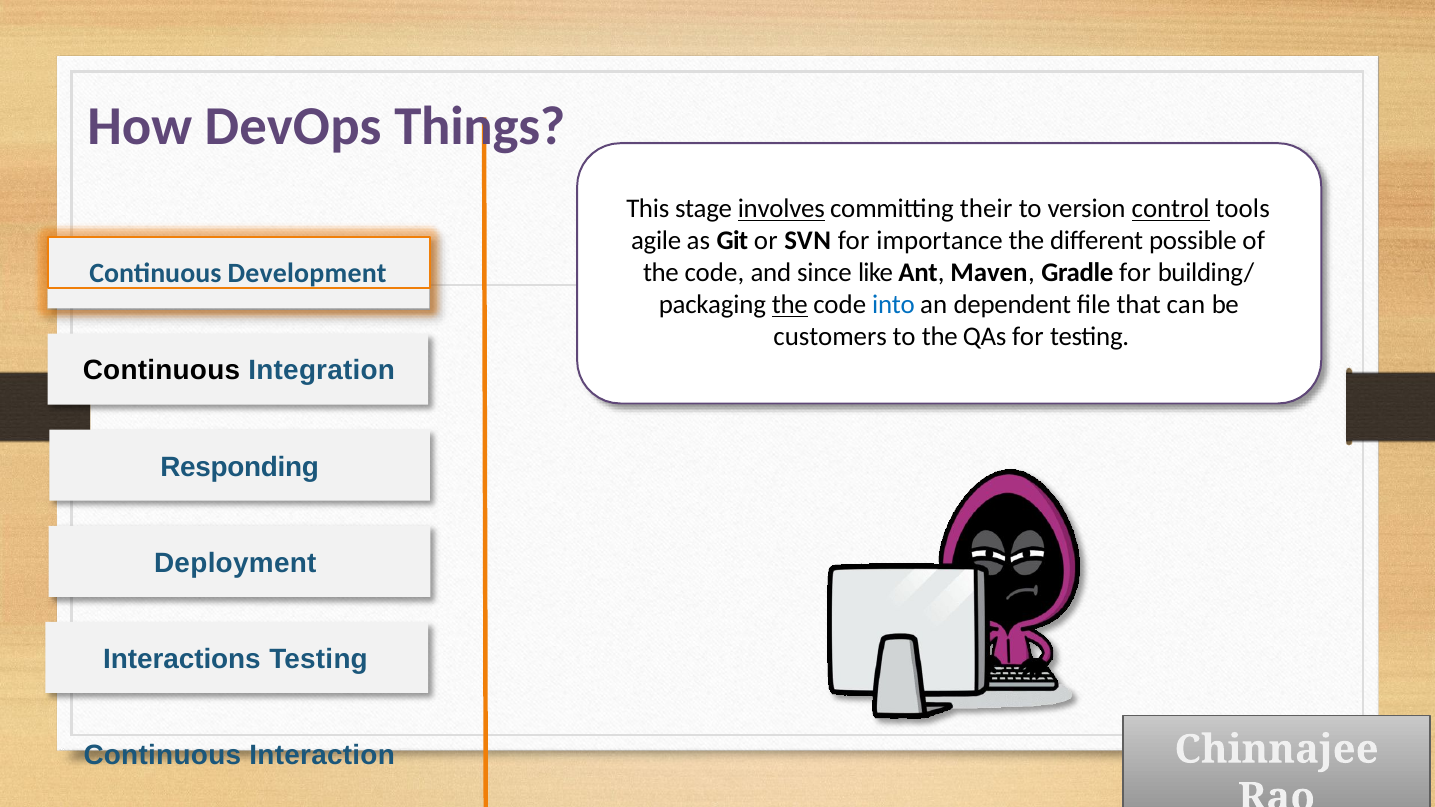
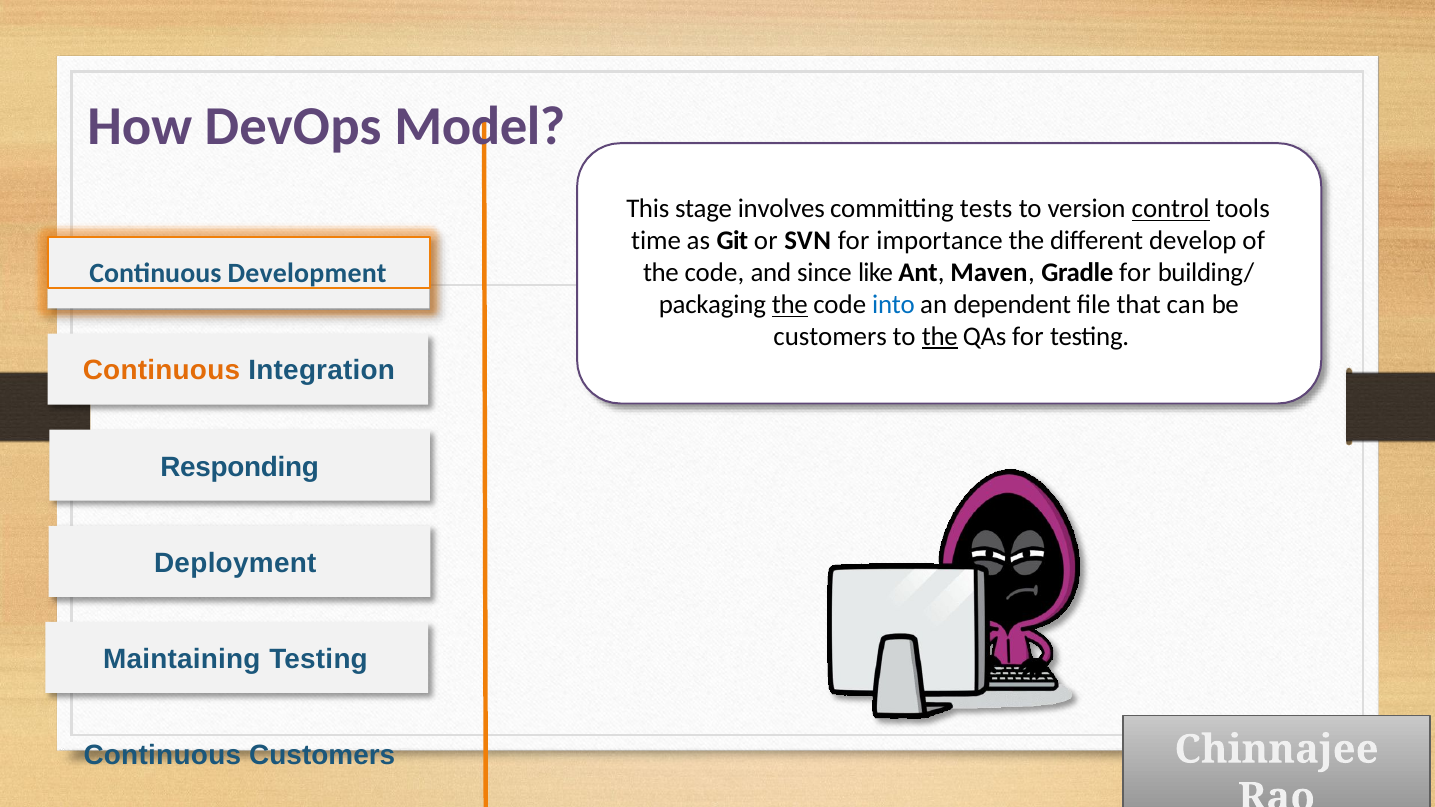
Things: Things -> Model (480, 127)
involves underline: present -> none (781, 209)
their: their -> tests (986, 209)
agile: agile -> time (656, 241)
possible: possible -> develop (1193, 241)
the underline: none -> present (940, 337)
Continuous colour: black -> orange (161, 371)
Interactions: Interactions -> Maintaining (182, 659)
Continuous Interaction: Interaction -> Customers (322, 755)
